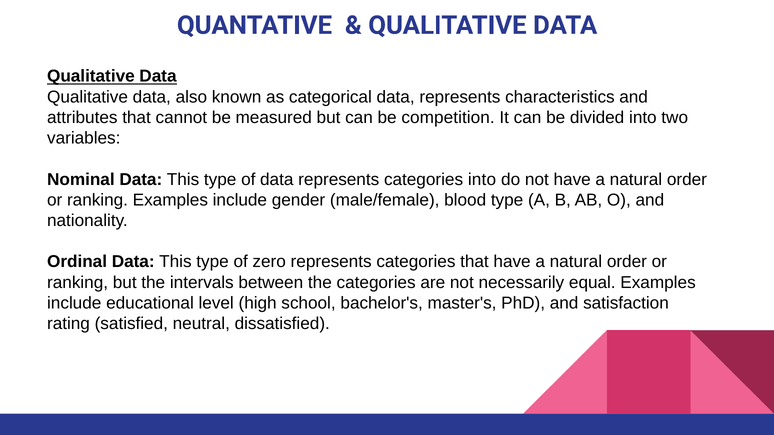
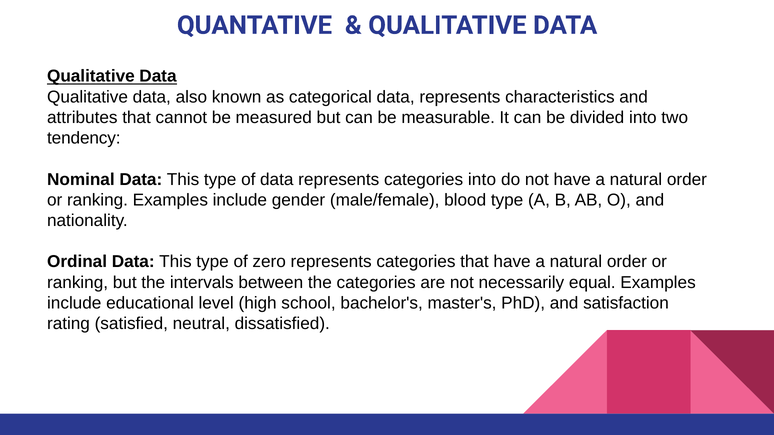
competition: competition -> measurable (448, 118)
variables: variables -> tendency (84, 138)
